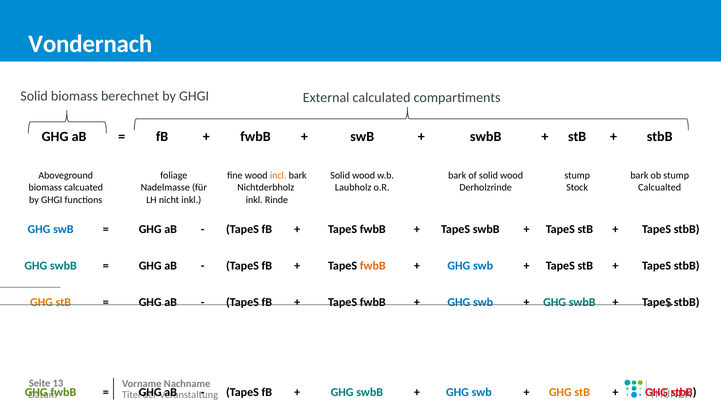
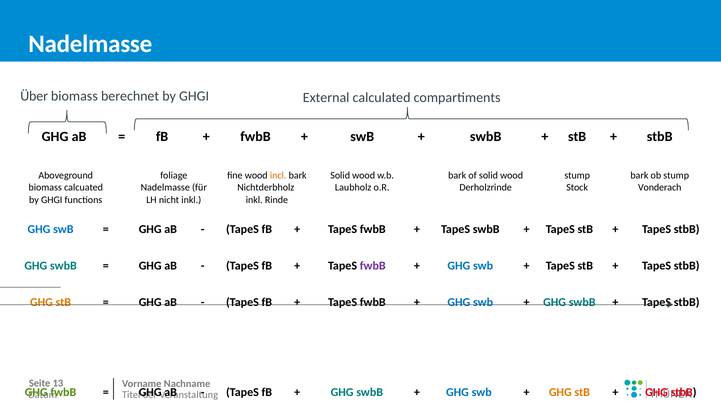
Vondernach: Vondernach -> Nadelmasse (90, 44)
Solid: Solid -> Über (34, 96)
Calcualted: Calcualted -> Vonderach (660, 188)
fwbB colour: orange -> purple (373, 266)
